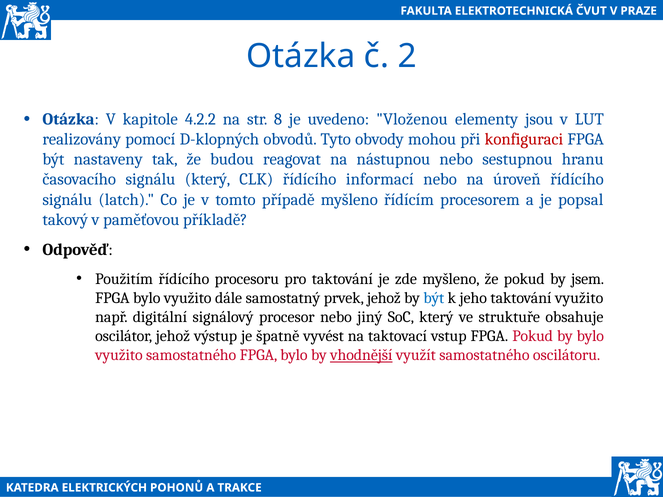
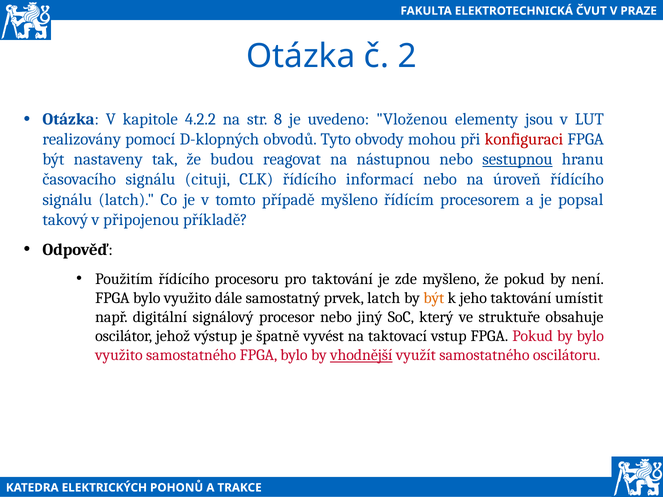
sestupnou underline: none -> present (517, 159)
signálu který: který -> cituji (208, 180)
paměťovou: paměťovou -> připojenou (141, 220)
jsem: jsem -> není (588, 279)
prvek jehož: jehož -> latch (384, 298)
být colour: blue -> orange (434, 298)
taktování využito: využito -> umístit (579, 298)
